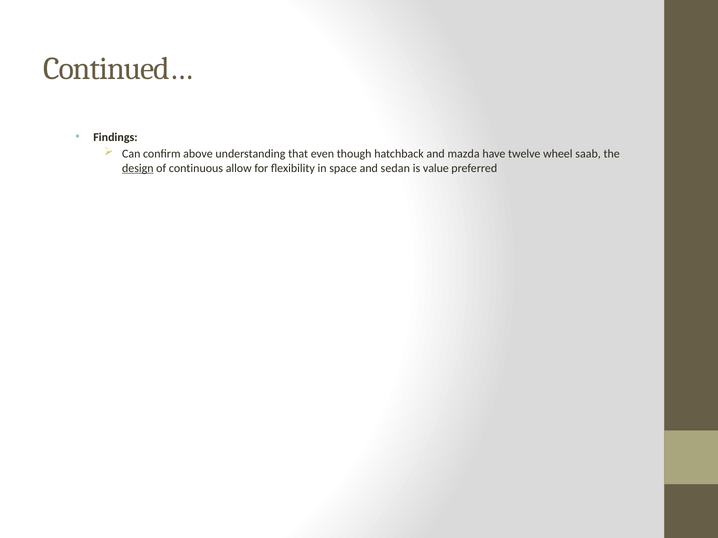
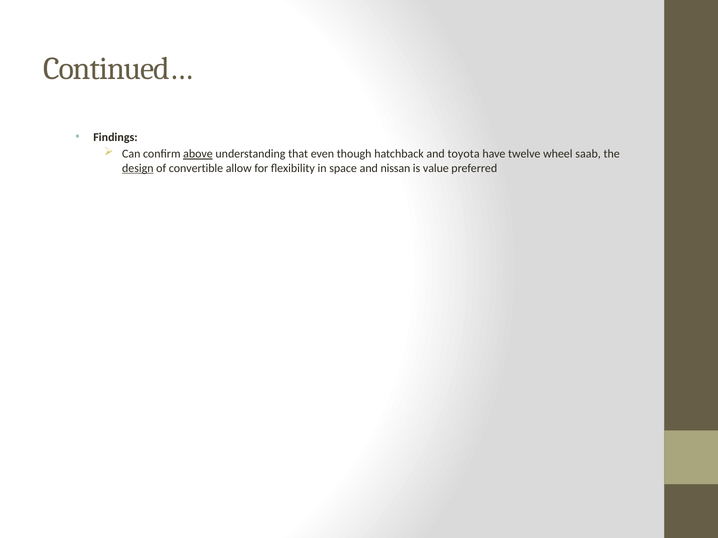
above underline: none -> present (198, 154)
mazda: mazda -> toyota (464, 154)
continuous: continuous -> convertible (196, 168)
sedan: sedan -> nissan (395, 168)
